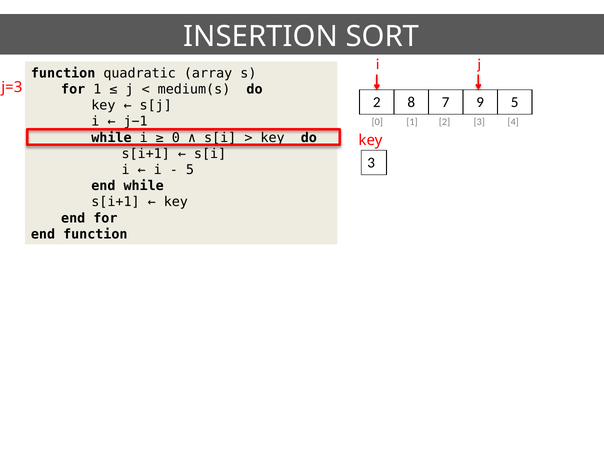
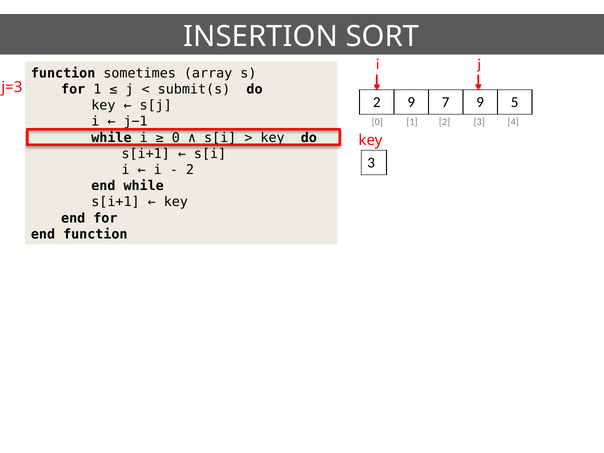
quadratic: quadratic -> sometimes (140, 73)
medium(s: medium(s -> submit(s (194, 89)
2 8: 8 -> 9 (411, 102)
5: 5 -> 2 (190, 170)
